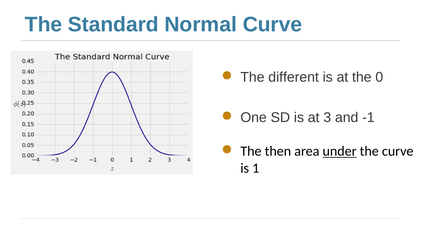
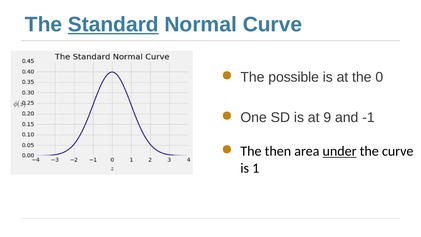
Standard underline: none -> present (113, 24)
different: different -> possible (294, 77)
3: 3 -> 9 (327, 118)
